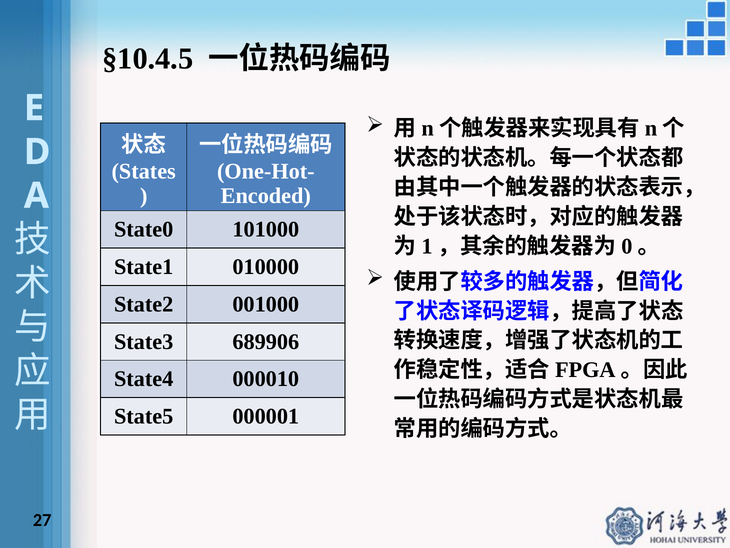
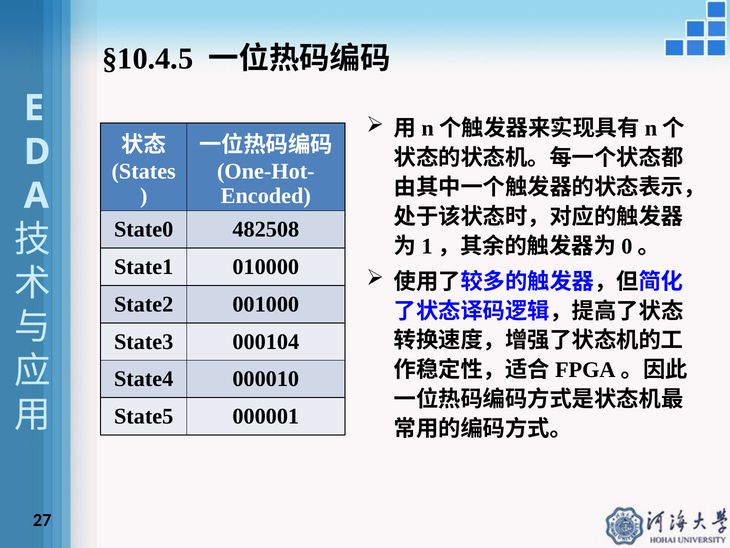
101000: 101000 -> 482508 (266, 229)
689906: 689906 -> 000104 (266, 341)
